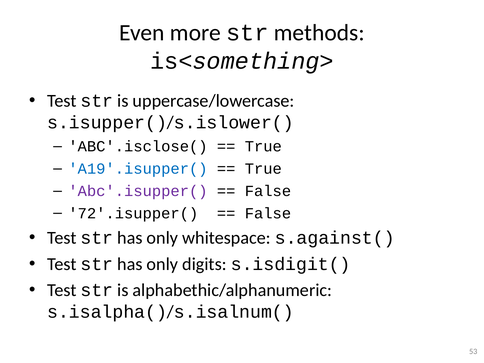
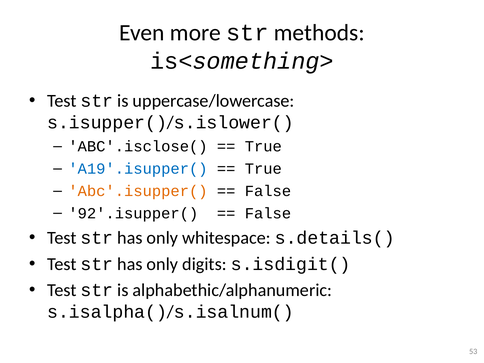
Abc'.isupper( colour: purple -> orange (138, 191)
72'.isupper(: 72'.isupper( -> 92'.isupper( (133, 213)
s.against(: s.against( -> s.details( (335, 238)
